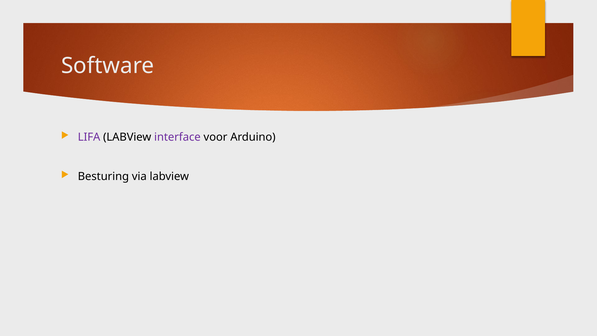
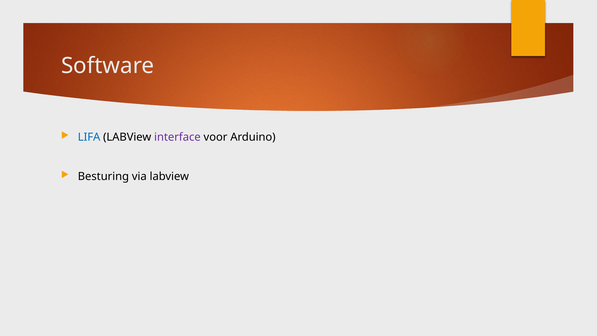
LIFA colour: purple -> blue (89, 137)
